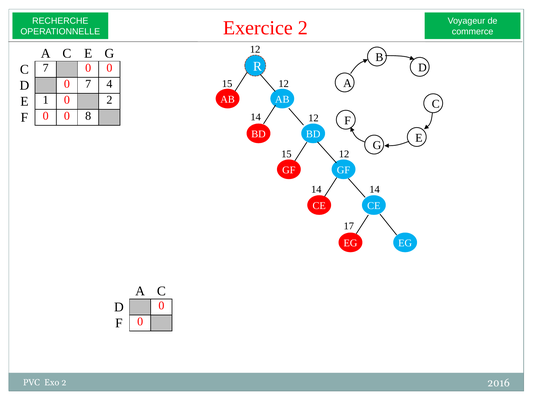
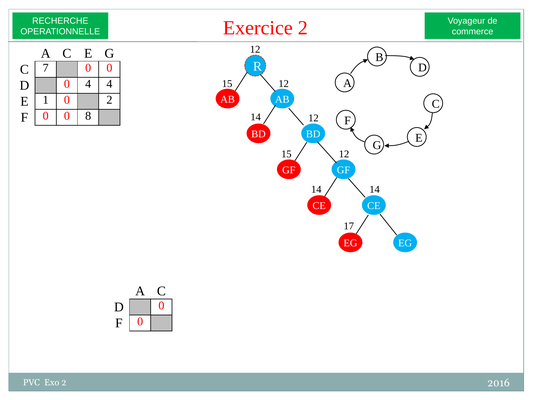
0 7: 7 -> 4 (88, 84)
